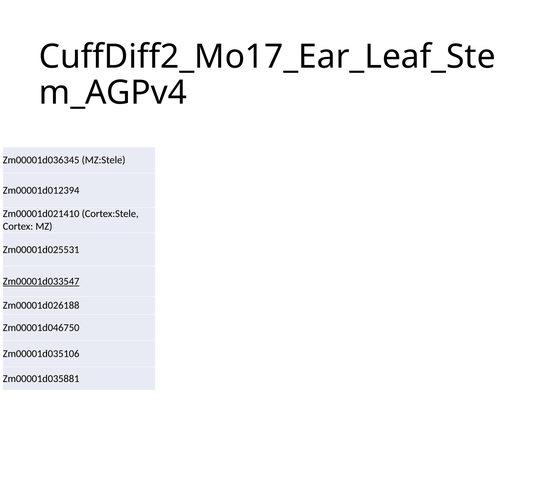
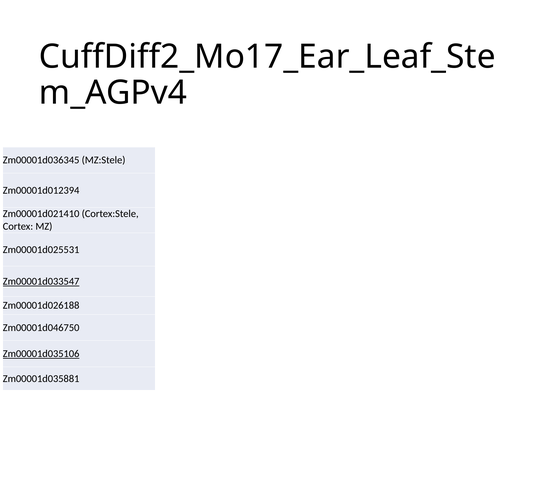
Zm00001d035106 underline: none -> present (41, 353)
